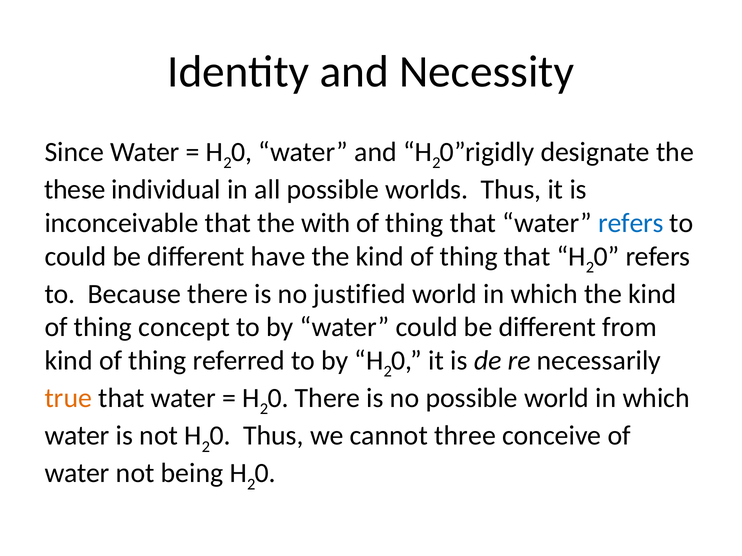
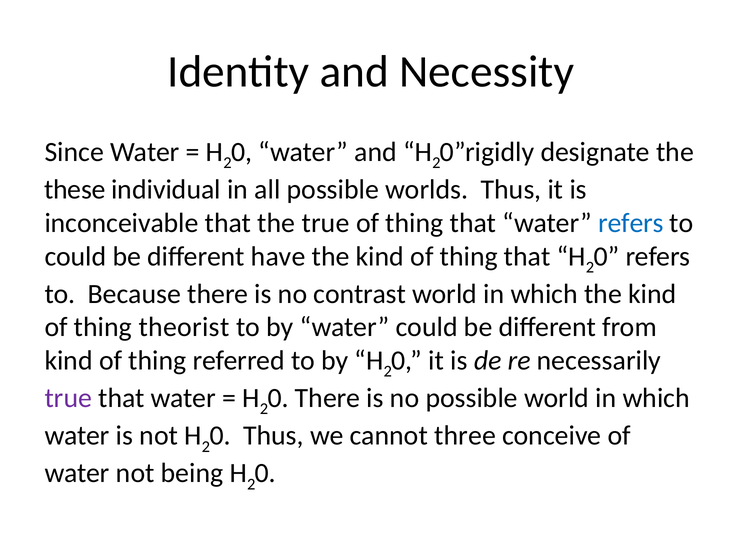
the with: with -> true (326, 223)
justified: justified -> contrast (360, 294)
concept: concept -> theorist (184, 328)
true colour: orange -> purple (68, 399)
